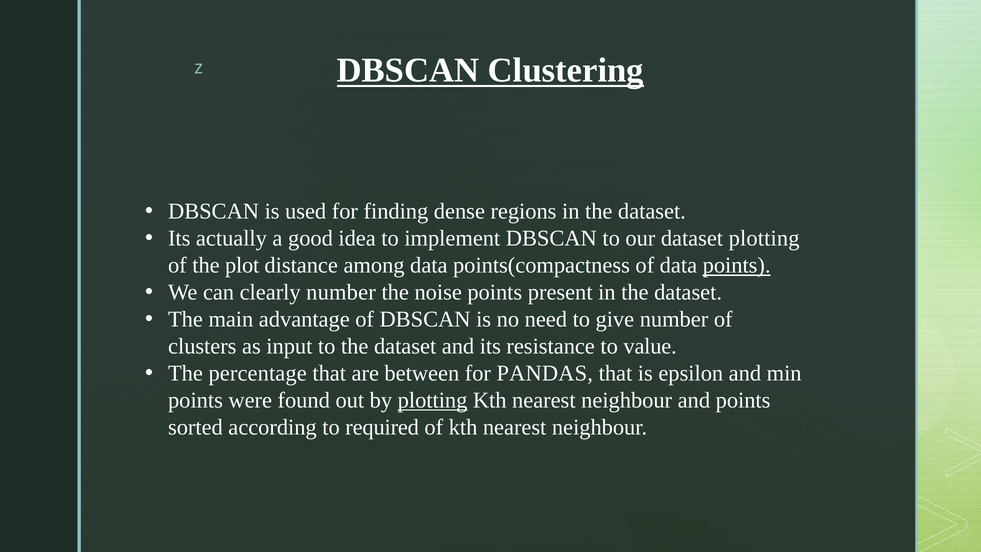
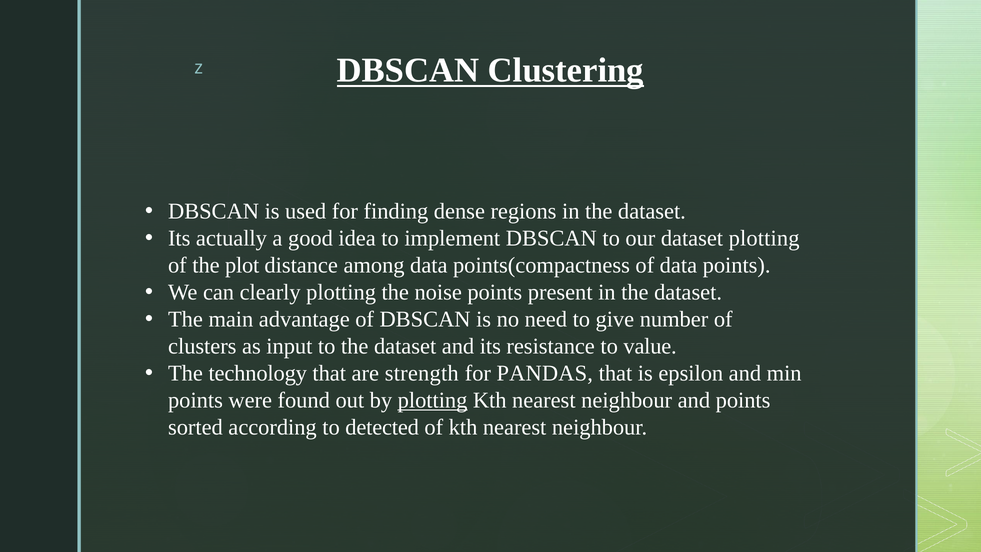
points underline: present -> none (737, 265)
clearly number: number -> plotting (341, 292)
percentage: percentage -> technology (258, 373)
between: between -> strength (422, 373)
required: required -> detected (382, 427)
